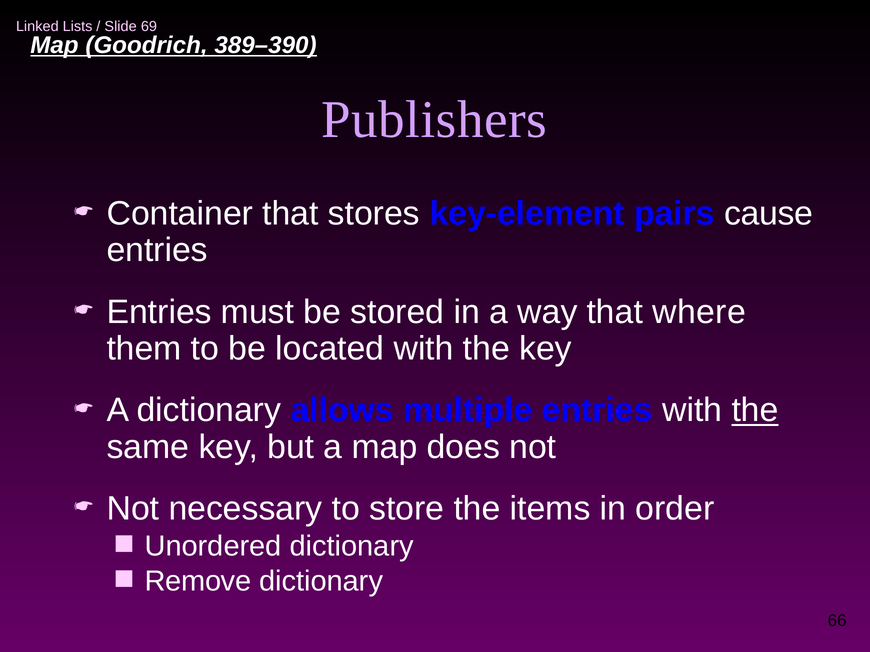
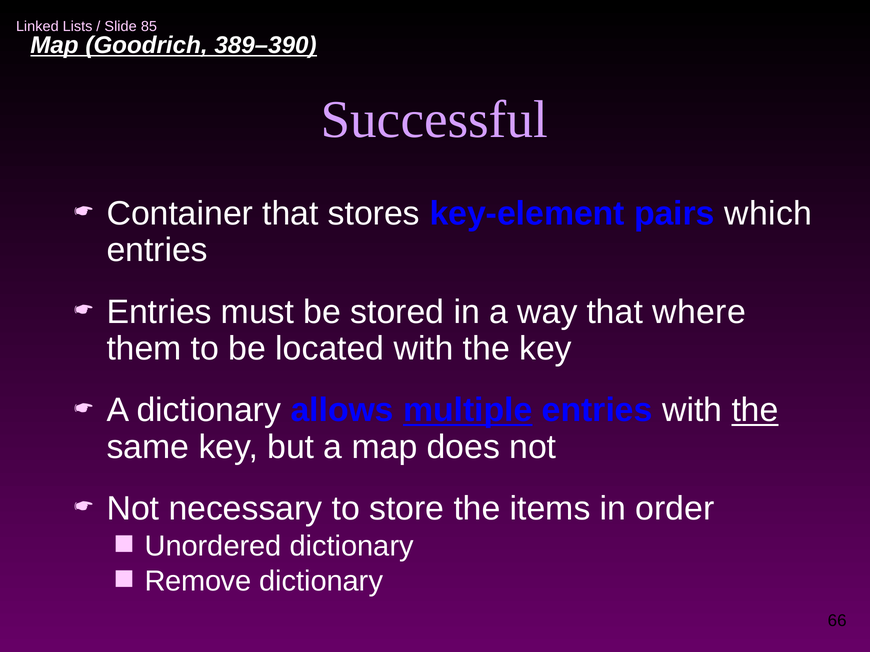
69: 69 -> 85 (149, 26)
Publishers: Publishers -> Successful (434, 120)
cause: cause -> which (768, 214)
multiple underline: none -> present (468, 411)
